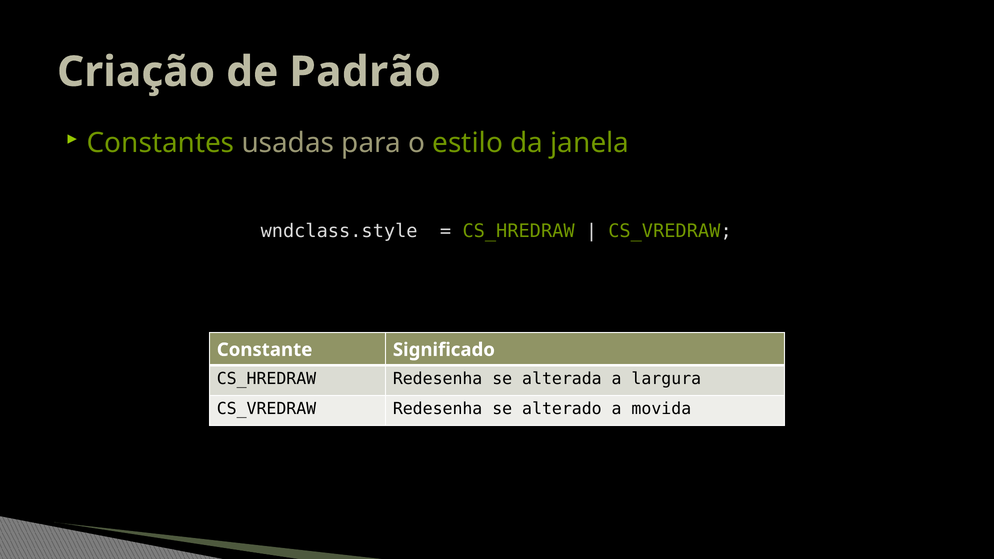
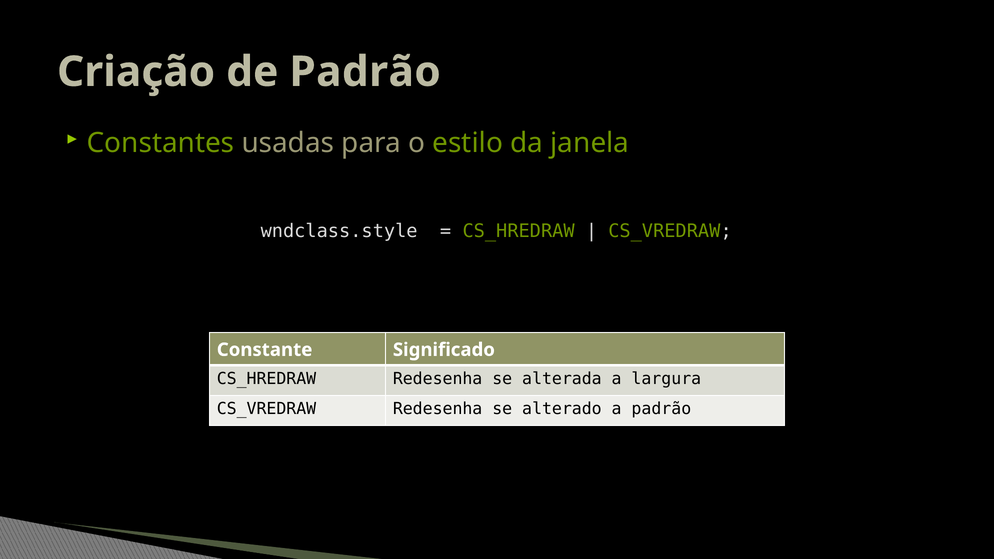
a movida: movida -> padrão (661, 409)
